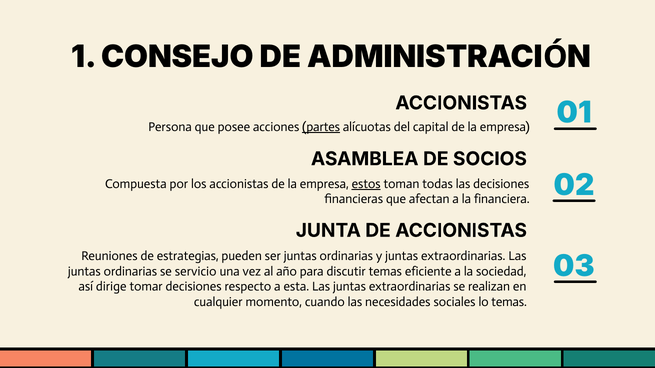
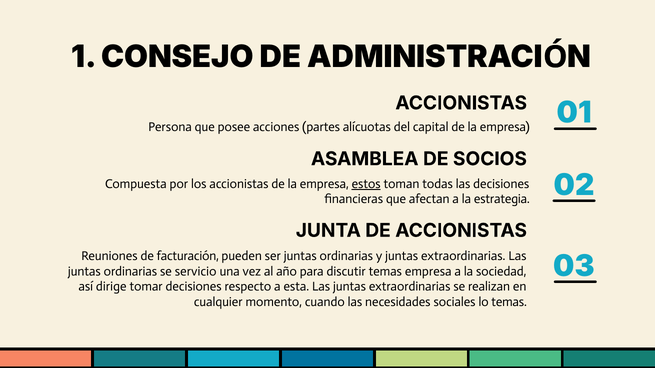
partes underline: present -> none (321, 127)
financiera: financiera -> estrategia (502, 199)
estrategias: estrategias -> facturación (188, 256)
temas eficiente: eficiente -> empresa (428, 272)
